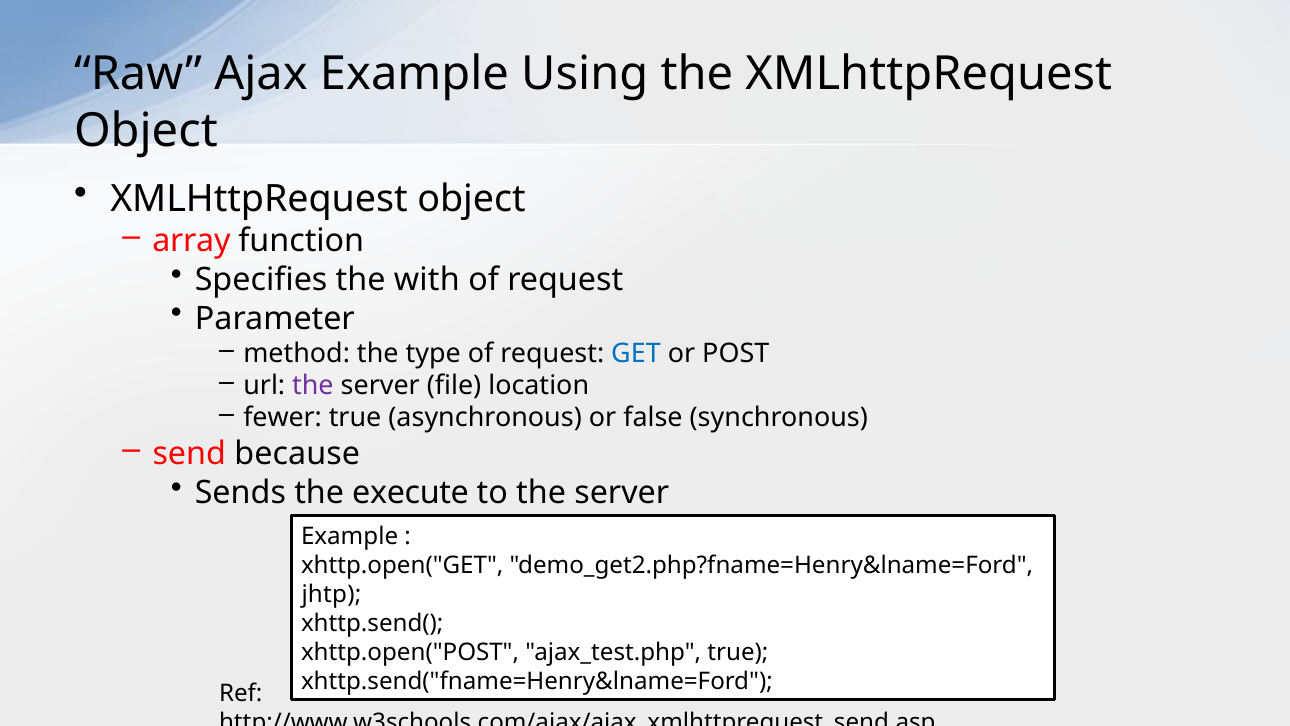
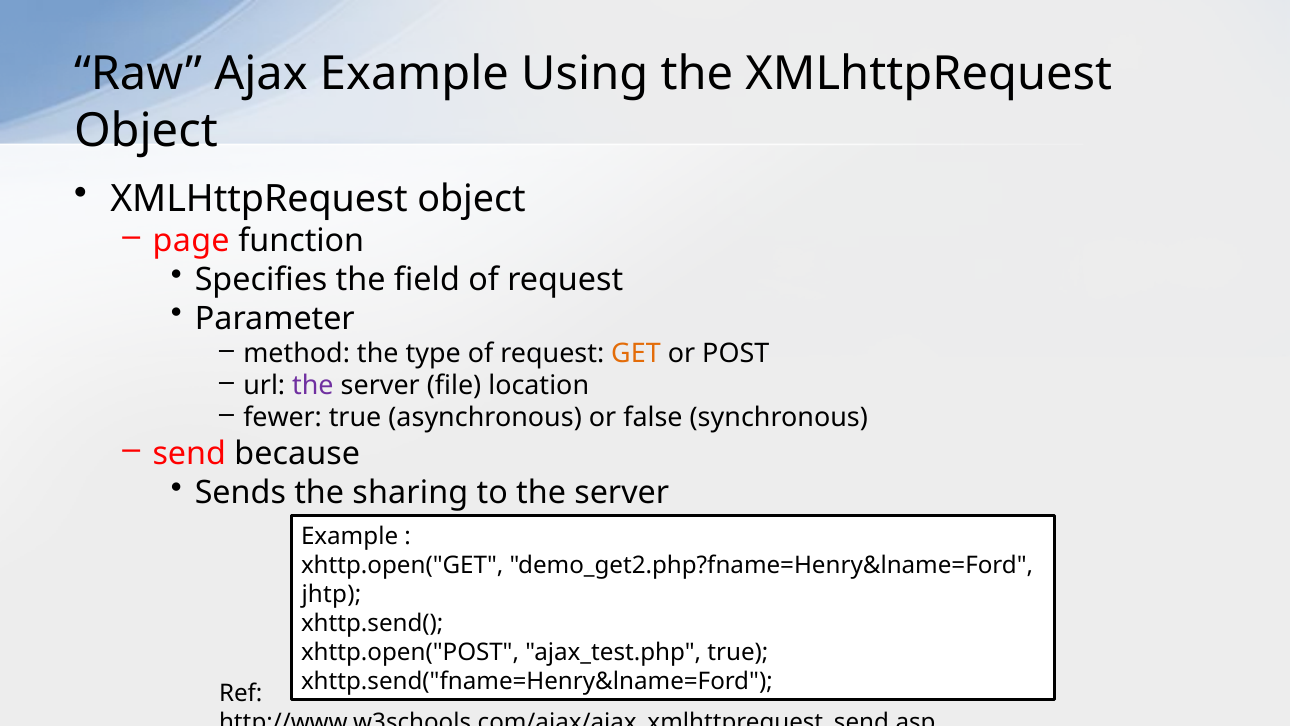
array: array -> page (191, 241)
with: with -> field (427, 280)
GET colour: blue -> orange (636, 353)
execute: execute -> sharing (410, 492)
